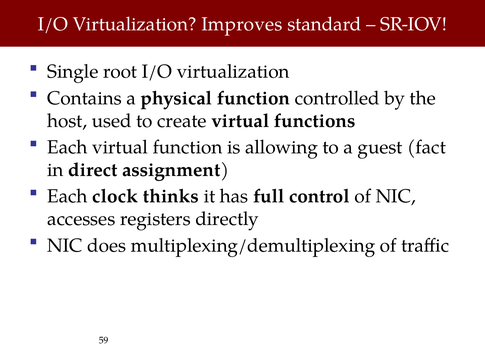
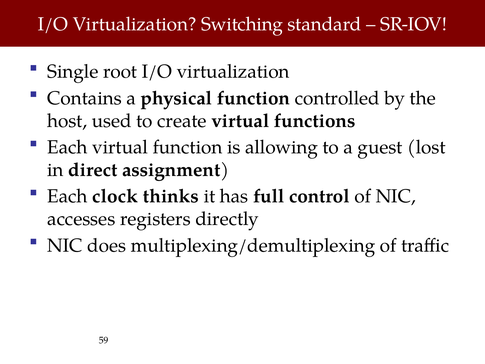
Improves: Improves -> Switching (242, 24)
fact: fact -> lost (426, 147)
